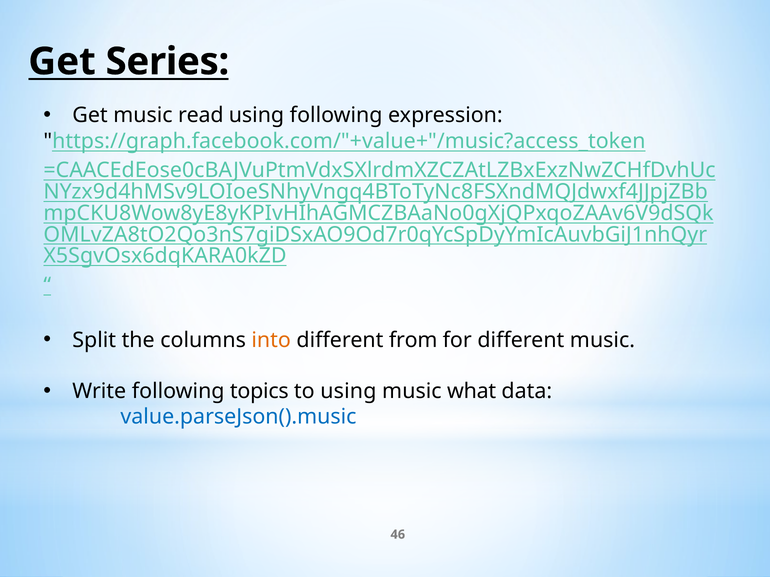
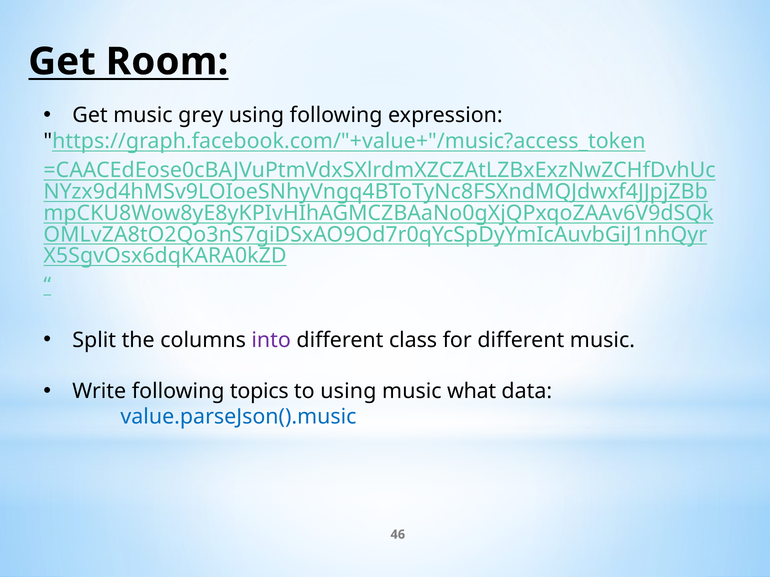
Series: Series -> Room (167, 62)
read: read -> grey (201, 116)
into colour: orange -> purple (271, 340)
from: from -> class (413, 340)
